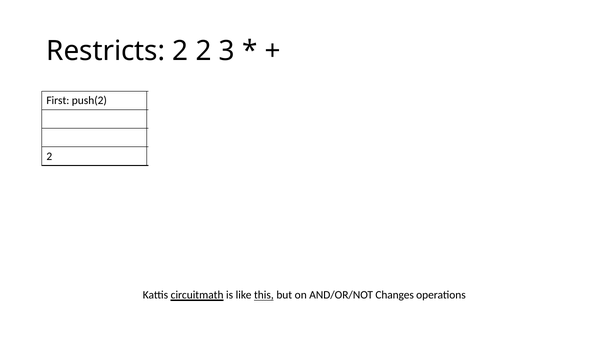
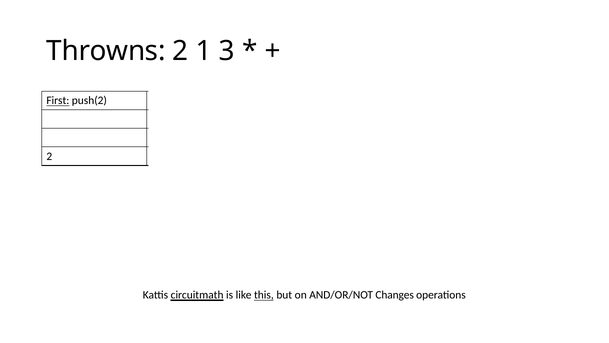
Restricts: Restricts -> Throwns (106, 51)
2: 2 -> 1 (204, 51)
First underline: none -> present (58, 101)
